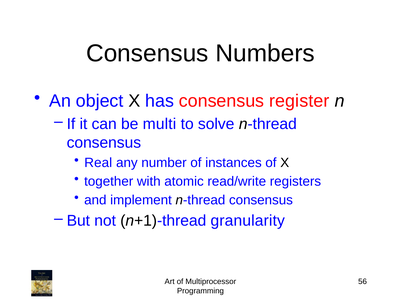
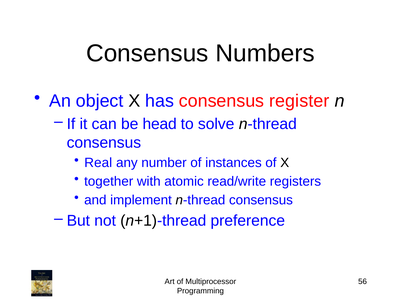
multi: multi -> head (160, 124)
granularity: granularity -> preference (248, 221)
